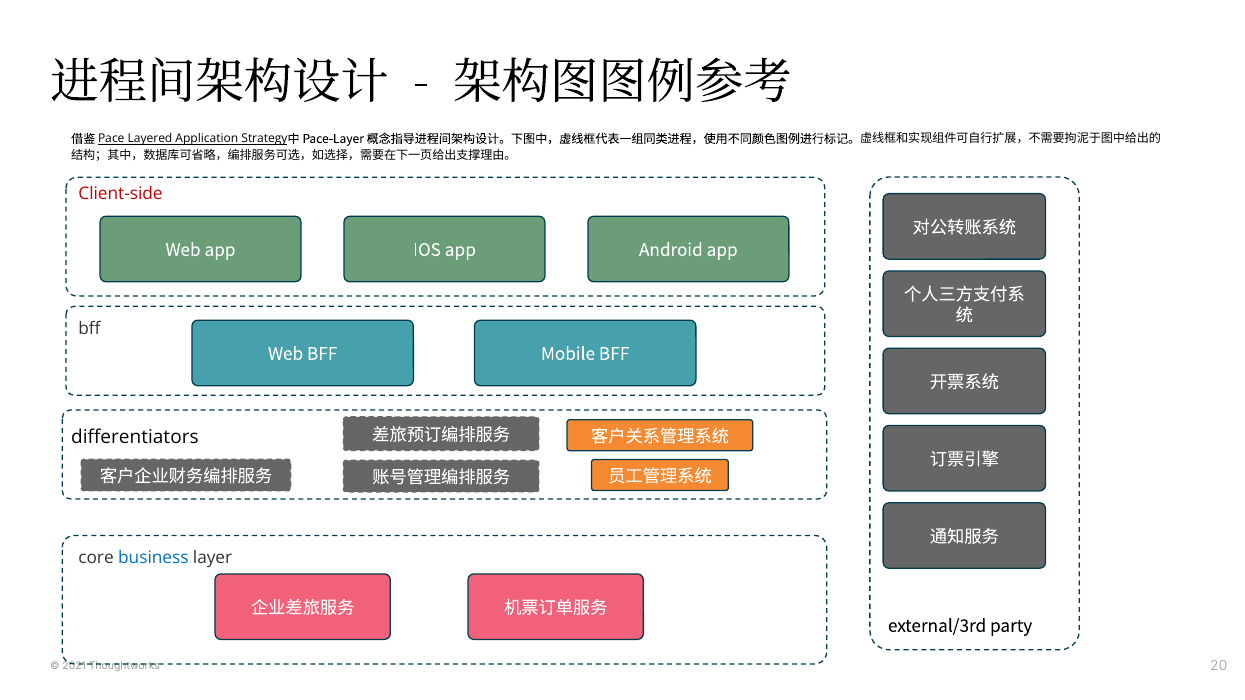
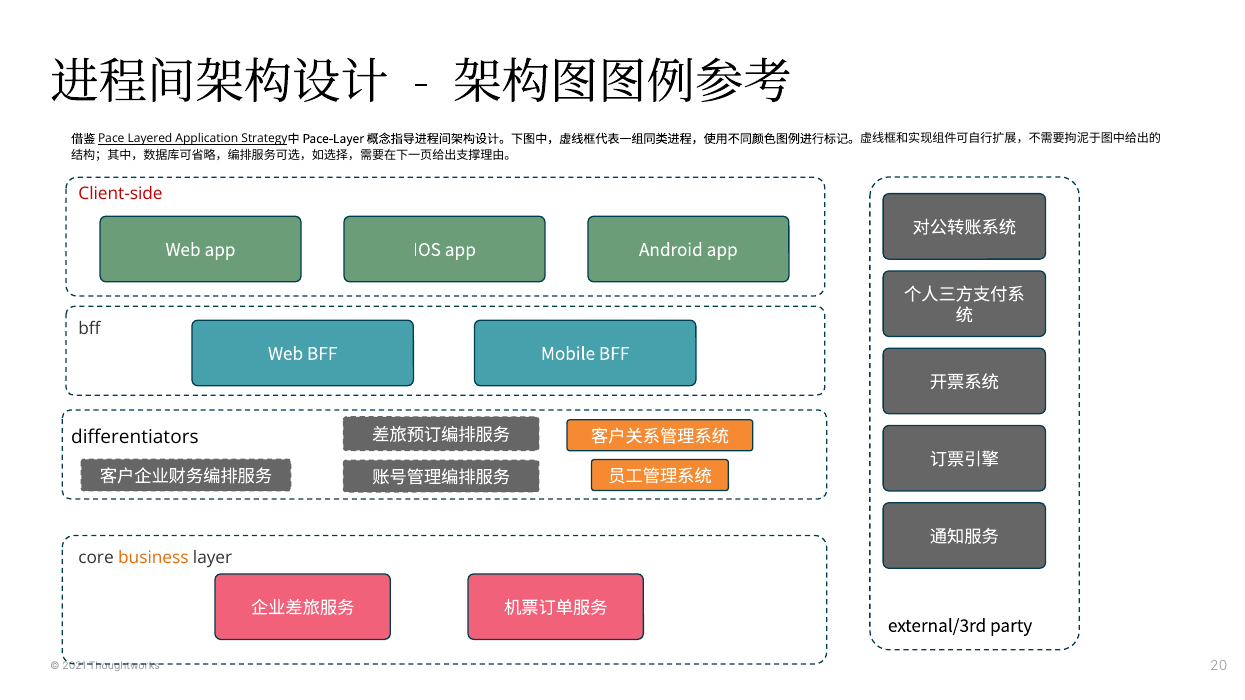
business colour: blue -> orange (153, 558)
